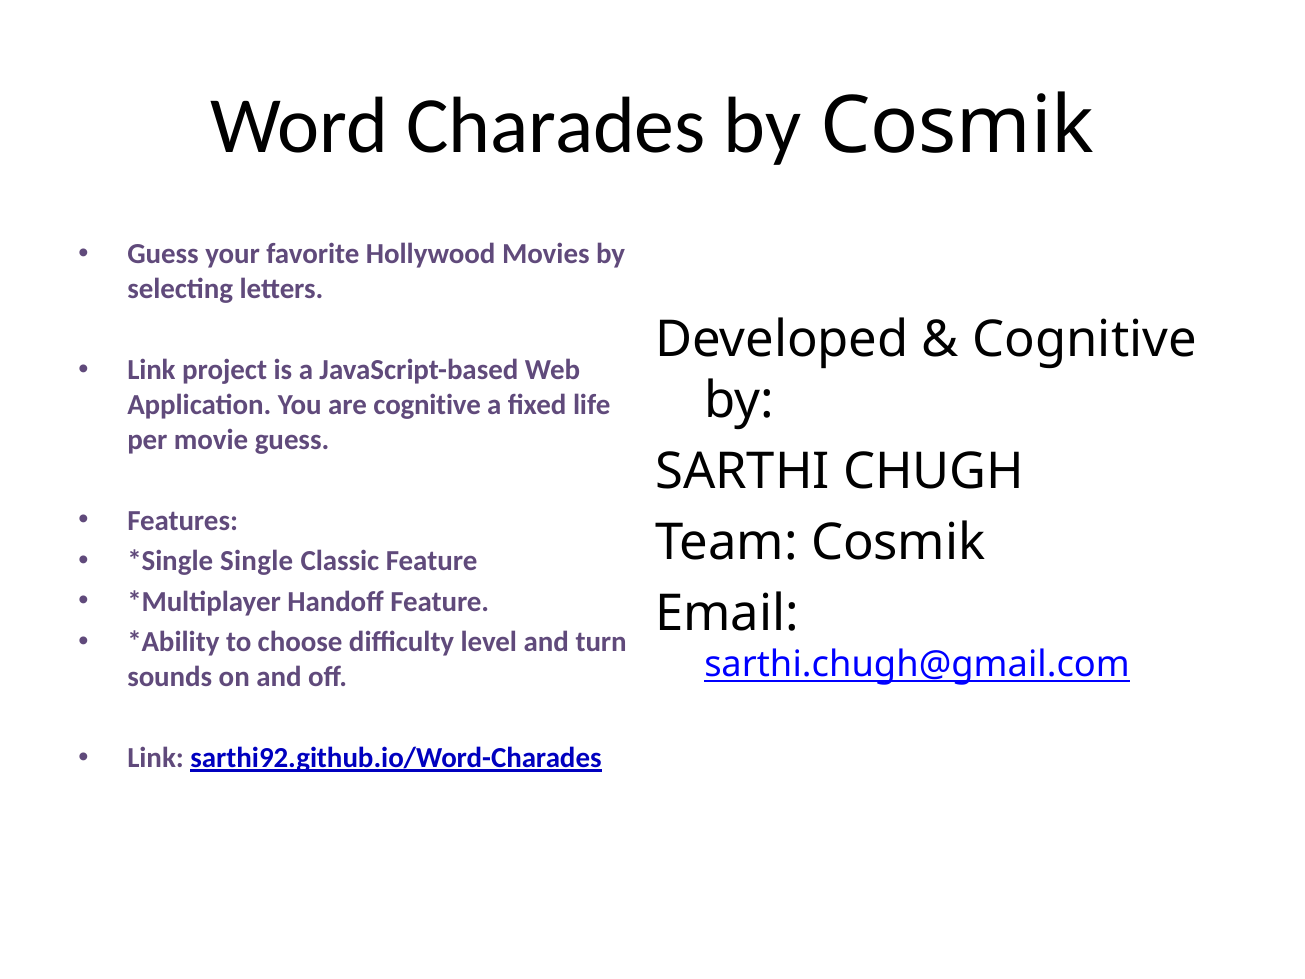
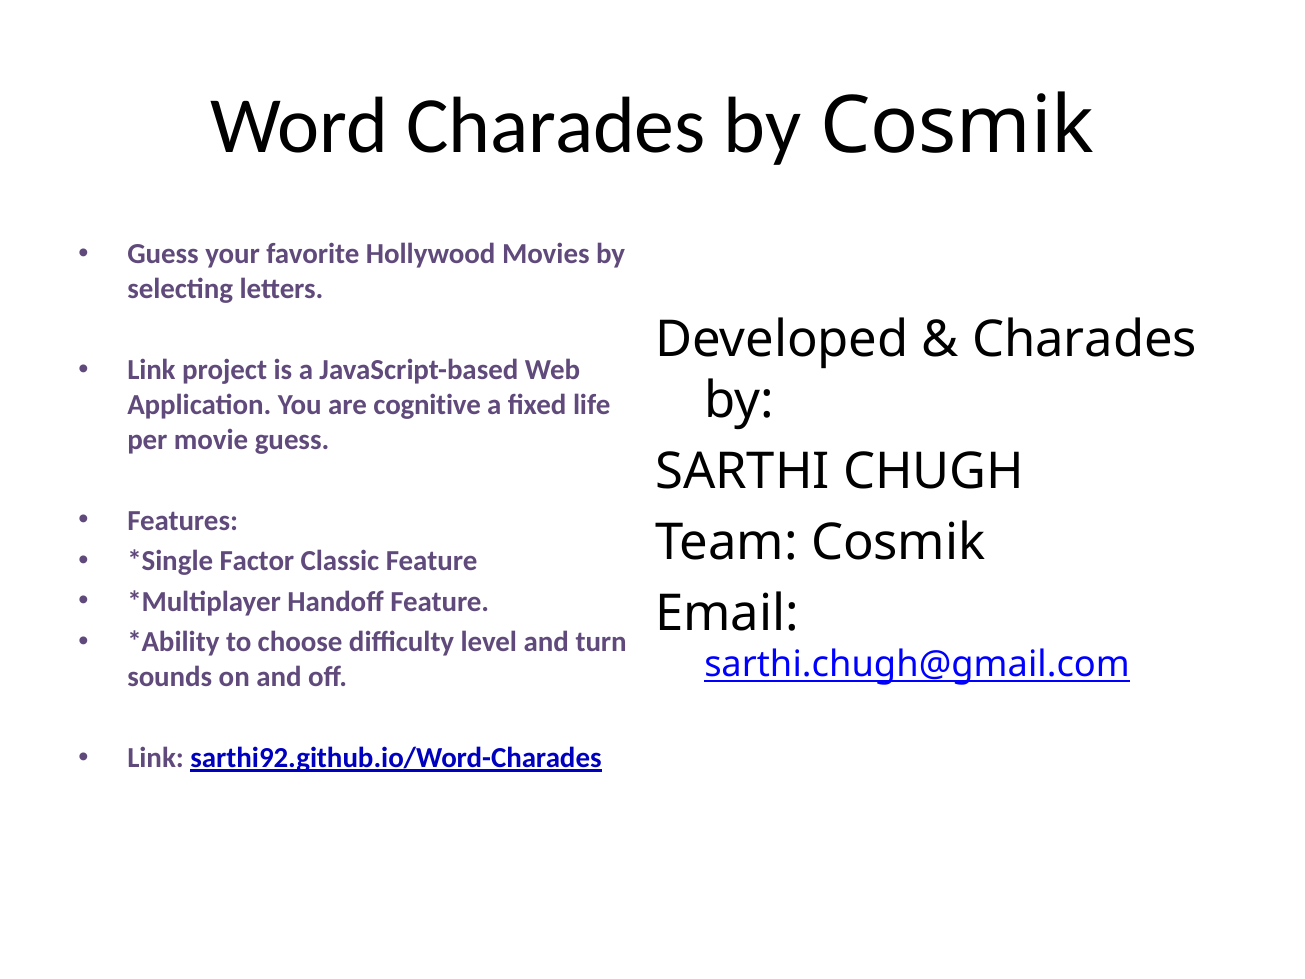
Cognitive: Cognitive -> Charades (1085, 340)
Single: Single -> Factor (257, 561)
